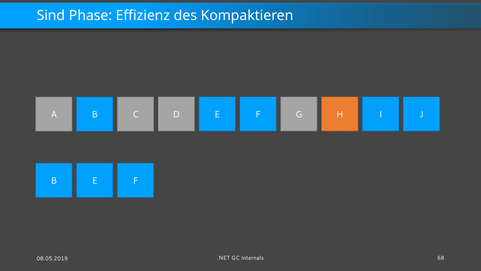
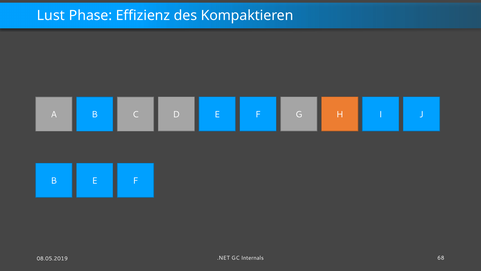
Sind: Sind -> Lust (51, 16)
